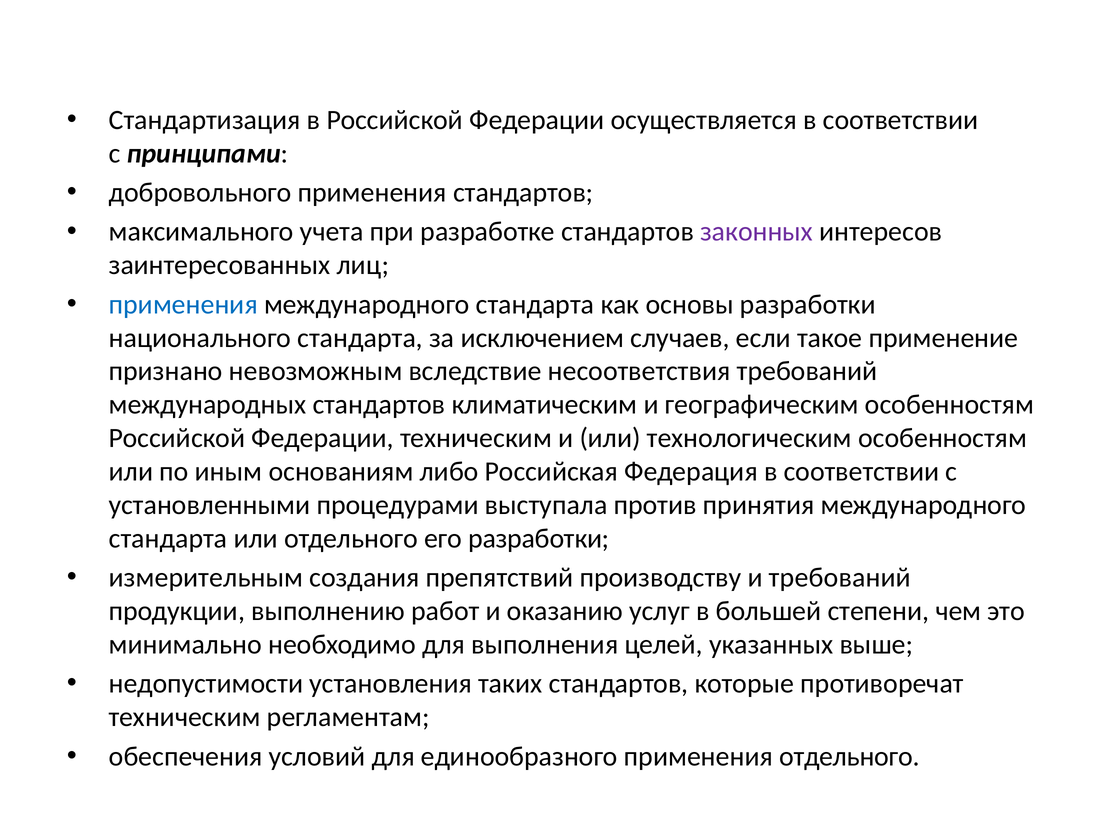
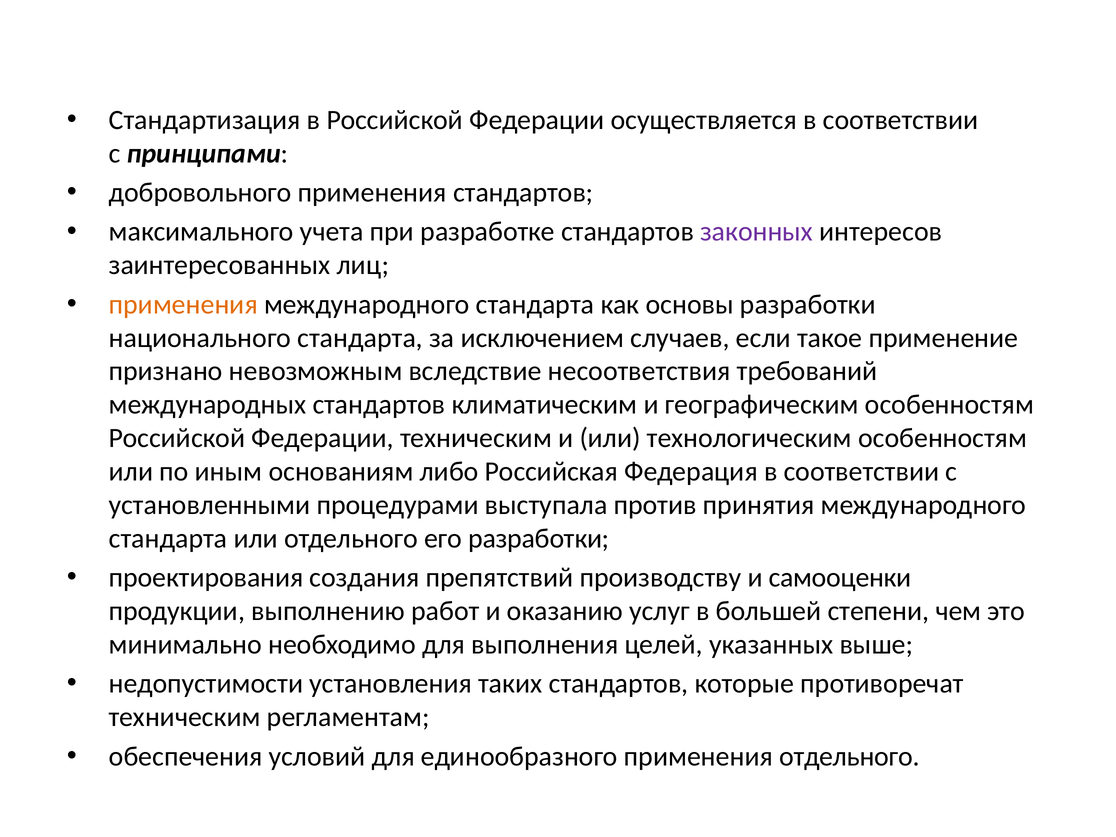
применения colour: blue -> orange (183, 304)
измерительным: измерительным -> проектирования (206, 578)
и требований: требований -> самооценки (840, 578)
